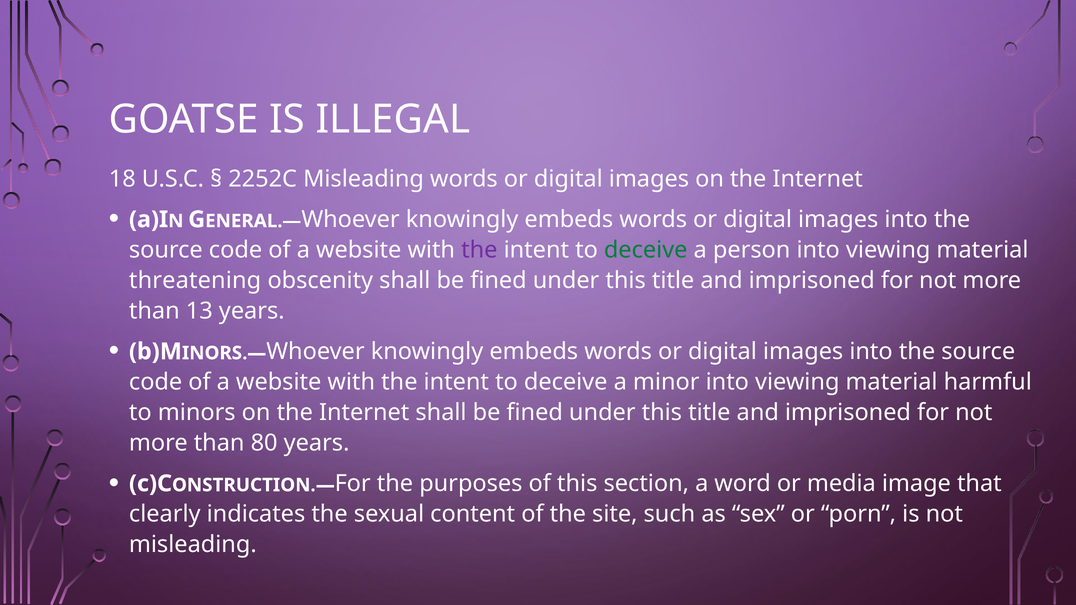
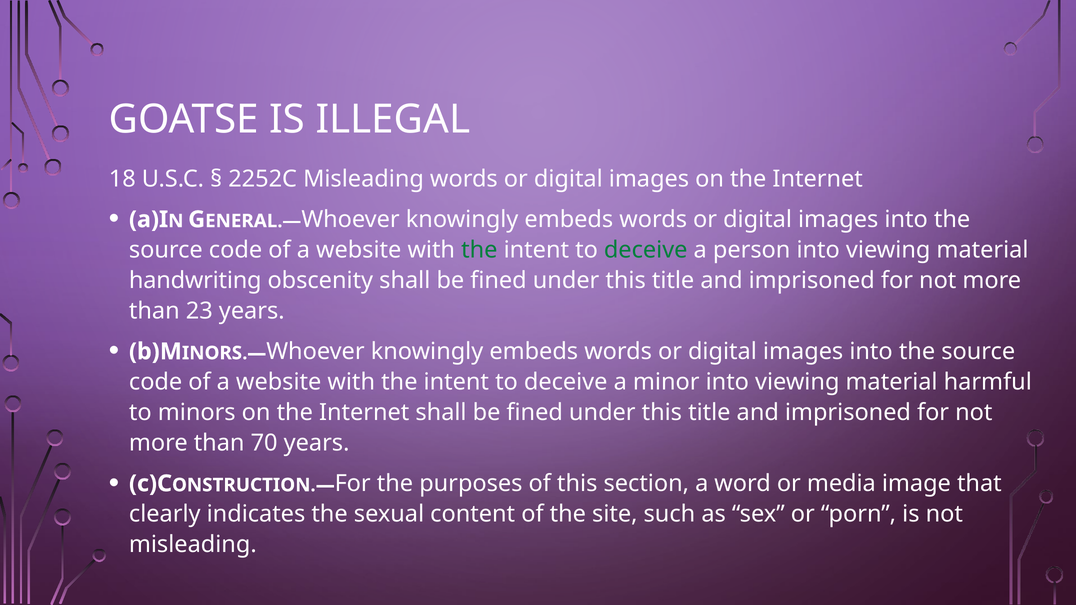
the colour: purple -> green (479, 250)
threatening: threatening -> handwriting (195, 281)
13: 13 -> 23 (199, 311)
80: 80 -> 70 (264, 443)
